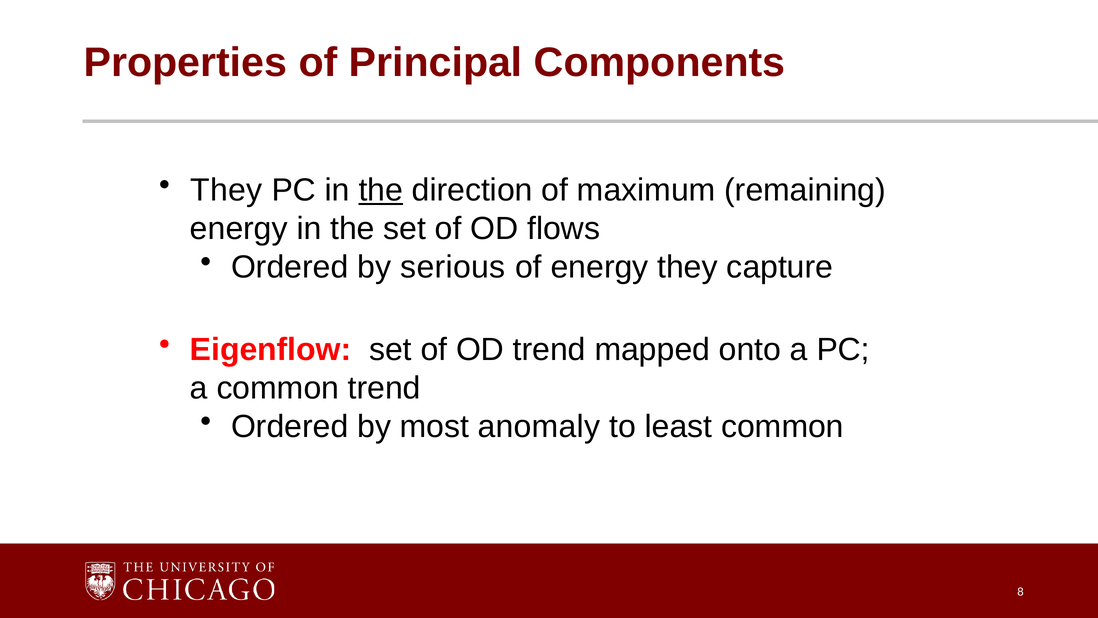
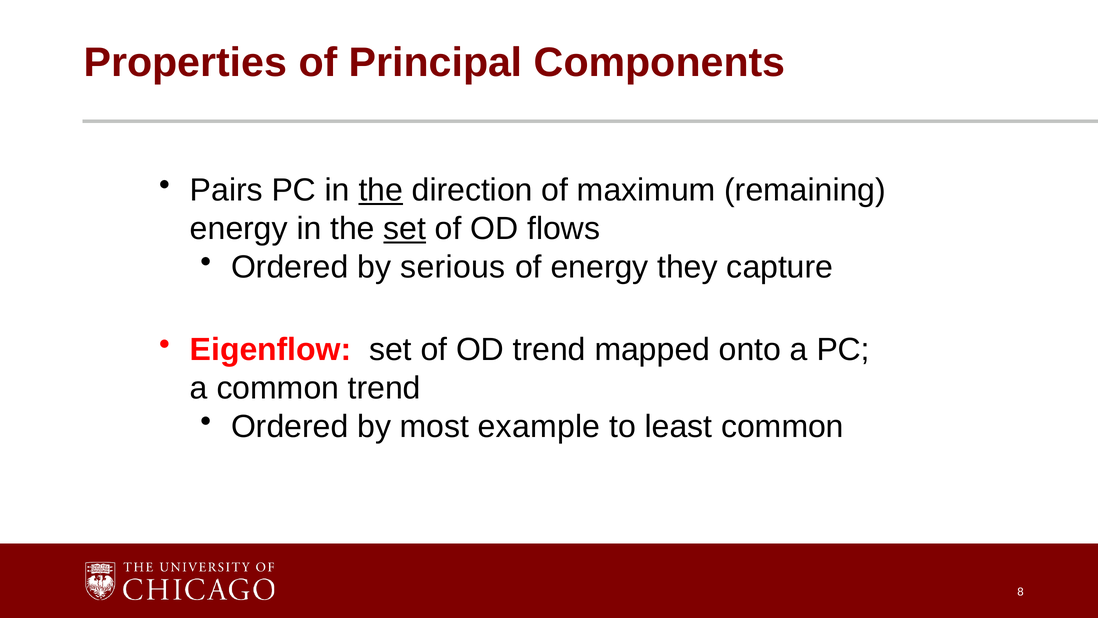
They: They -> Pairs (226, 190)
set underline: none -> present (405, 229)
anomaly: anomaly -> example (539, 426)
